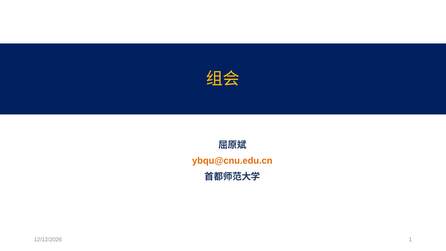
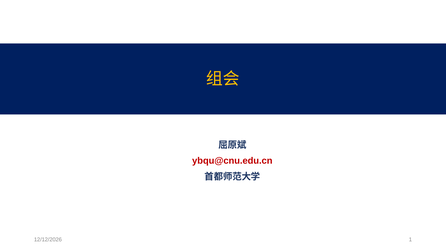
ybqu@cnu.edu.cn colour: orange -> red (232, 161)
